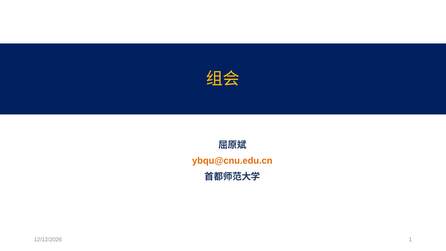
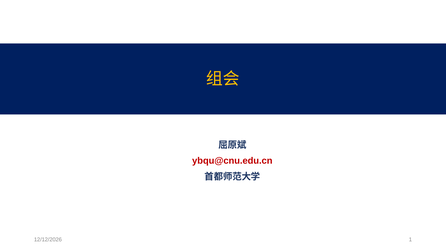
ybqu@cnu.edu.cn colour: orange -> red (232, 161)
